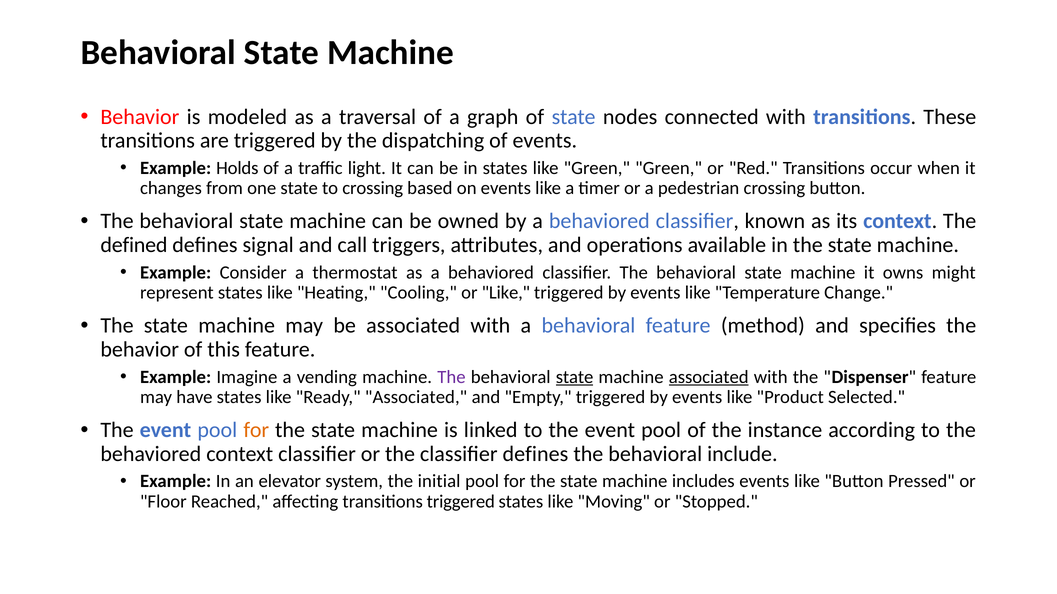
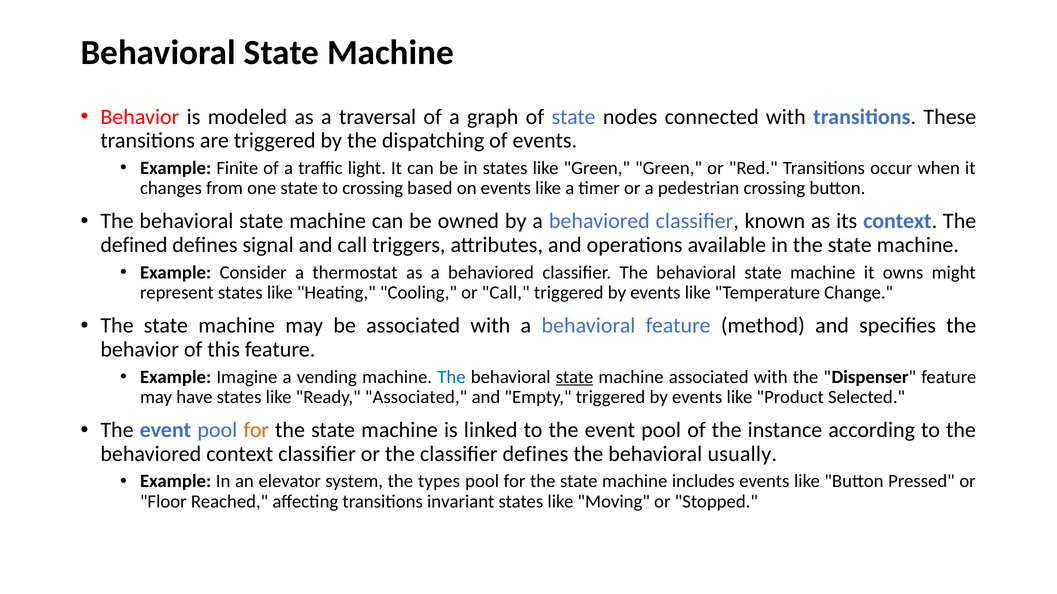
Holds: Holds -> Finite (237, 168)
or Like: Like -> Call (506, 293)
The colour: purple -> blue (451, 377)
associated underline: present -> none (709, 377)
include: include -> usually (742, 454)
initial: initial -> types (439, 482)
transitions triggered: triggered -> invariant (461, 502)
